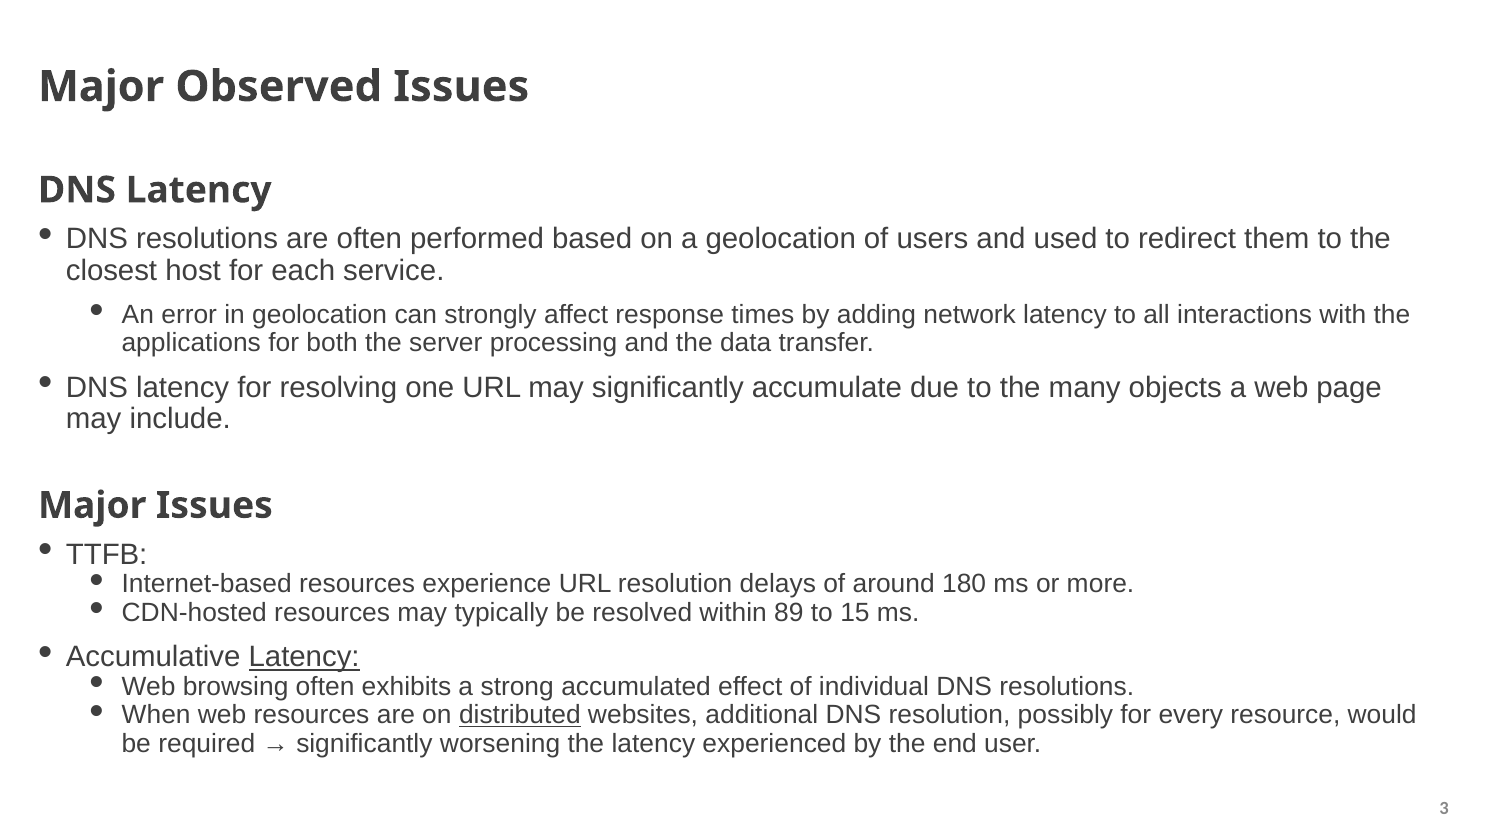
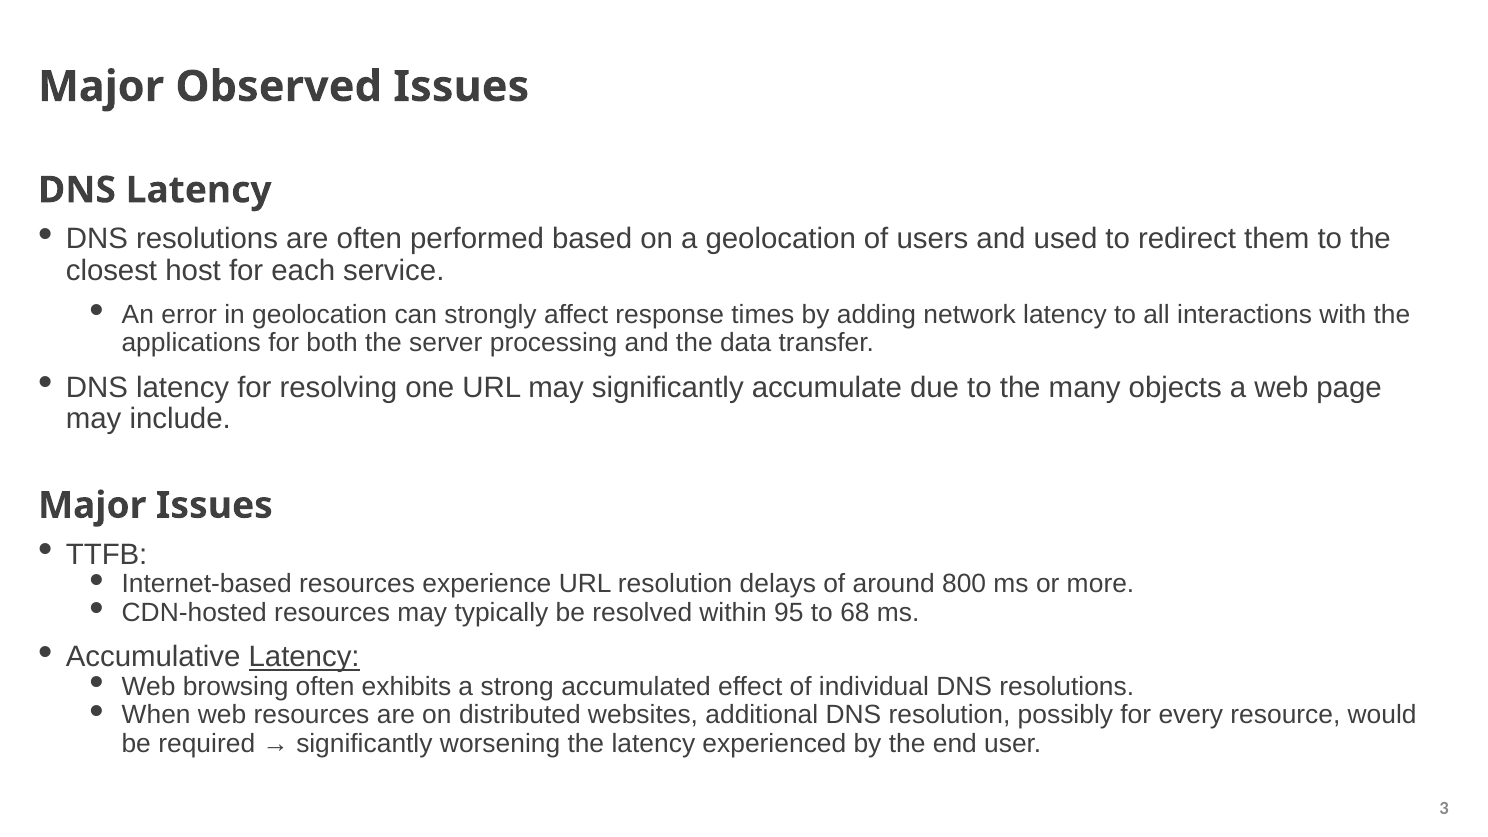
180: 180 -> 800 (964, 584)
89: 89 -> 95 (789, 613)
15: 15 -> 68 (855, 613)
distributed underline: present -> none (520, 715)
